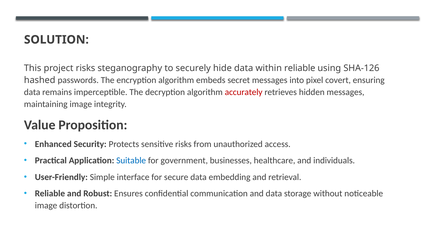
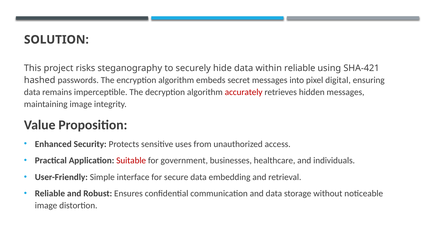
SHA-126: SHA-126 -> SHA-421 (361, 68)
covert: covert -> digital (338, 80)
sensitive risks: risks -> uses (183, 144)
Suitable colour: blue -> red (131, 160)
